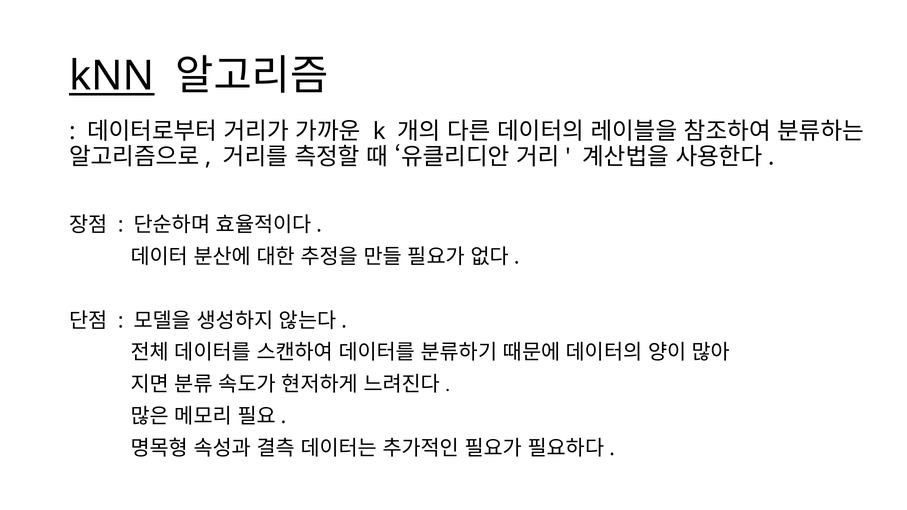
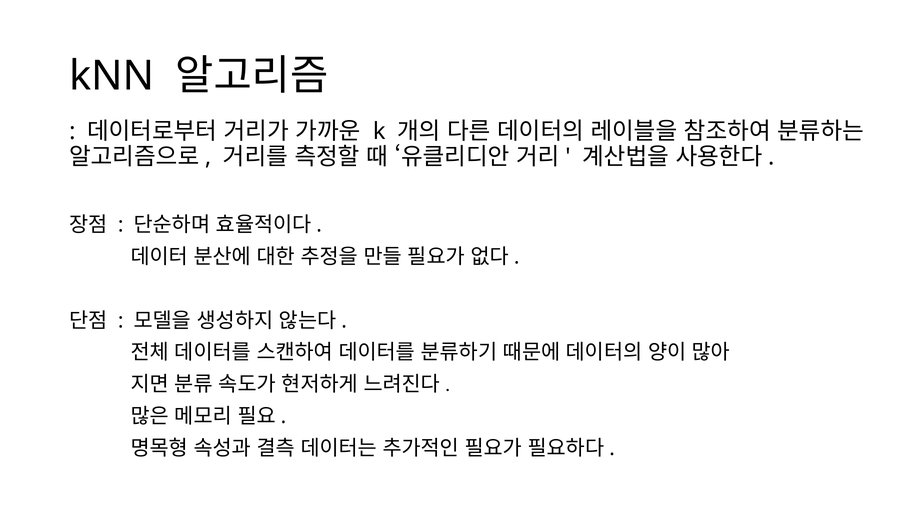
kNN underline: present -> none (112, 76)
